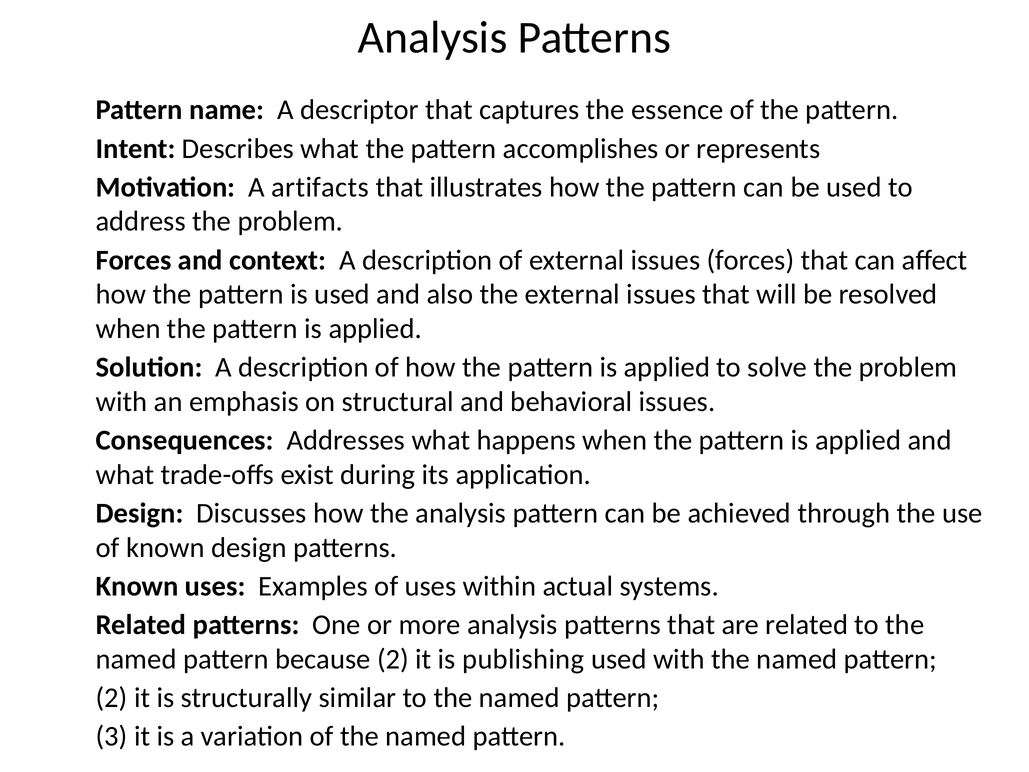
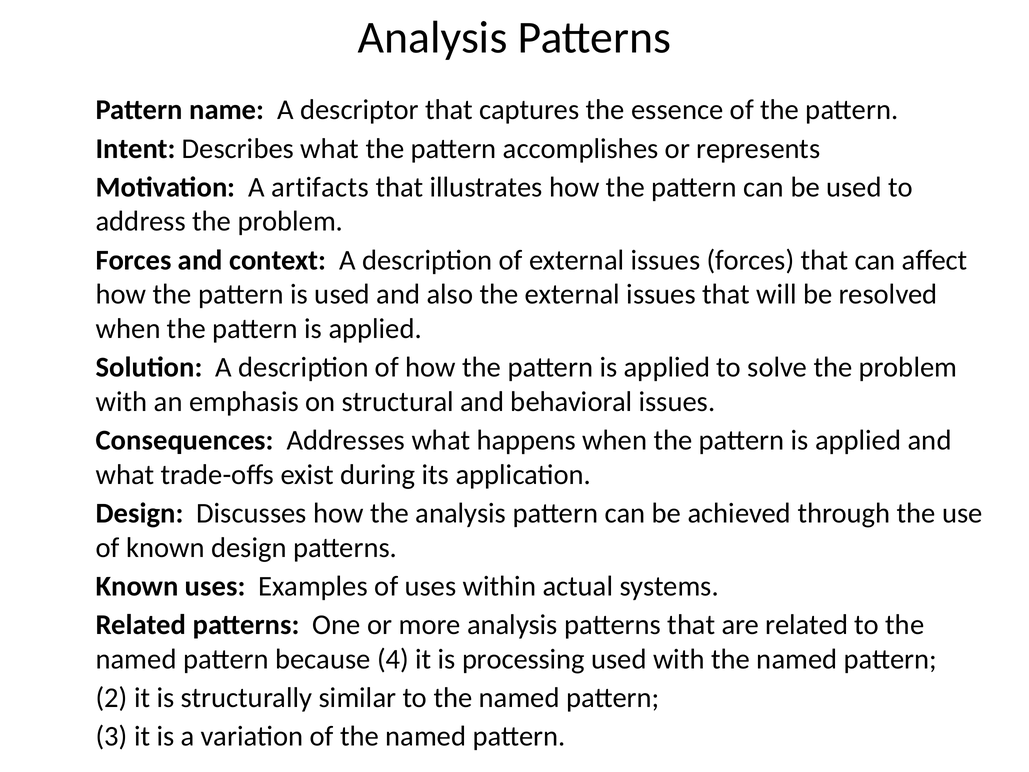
because 2: 2 -> 4 (393, 659)
publishing: publishing -> processing (523, 659)
